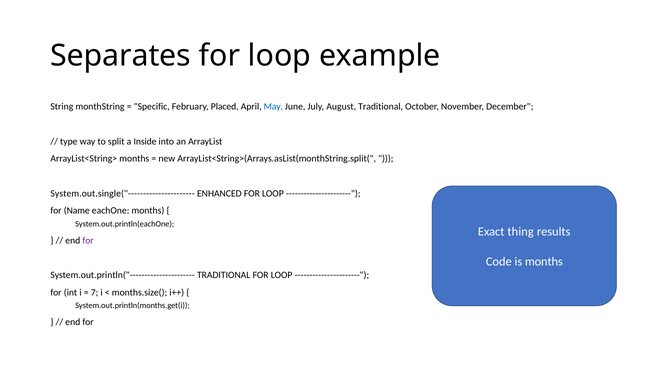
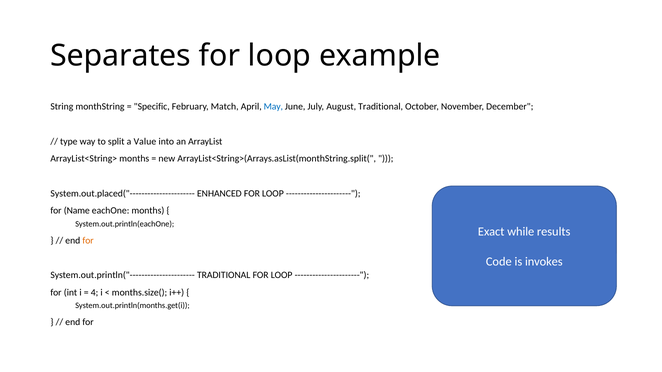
Placed: Placed -> Match (225, 107)
Inside: Inside -> Value (145, 141)
System.out.single("----------------------: System.out.single("---------------------- -> System.out.placed("---------------------- (123, 194)
thing: thing -> while (521, 232)
for colour: purple -> orange (88, 241)
is months: months -> invokes (544, 262)
7: 7 -> 4 (95, 293)
